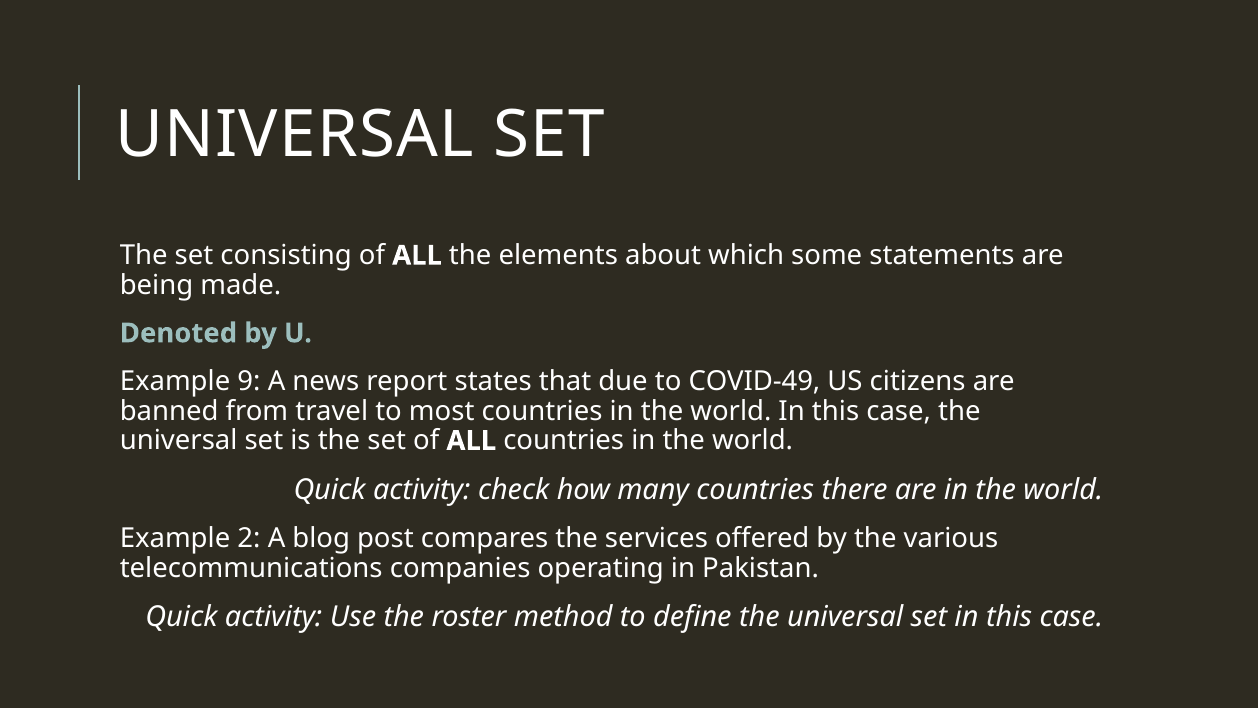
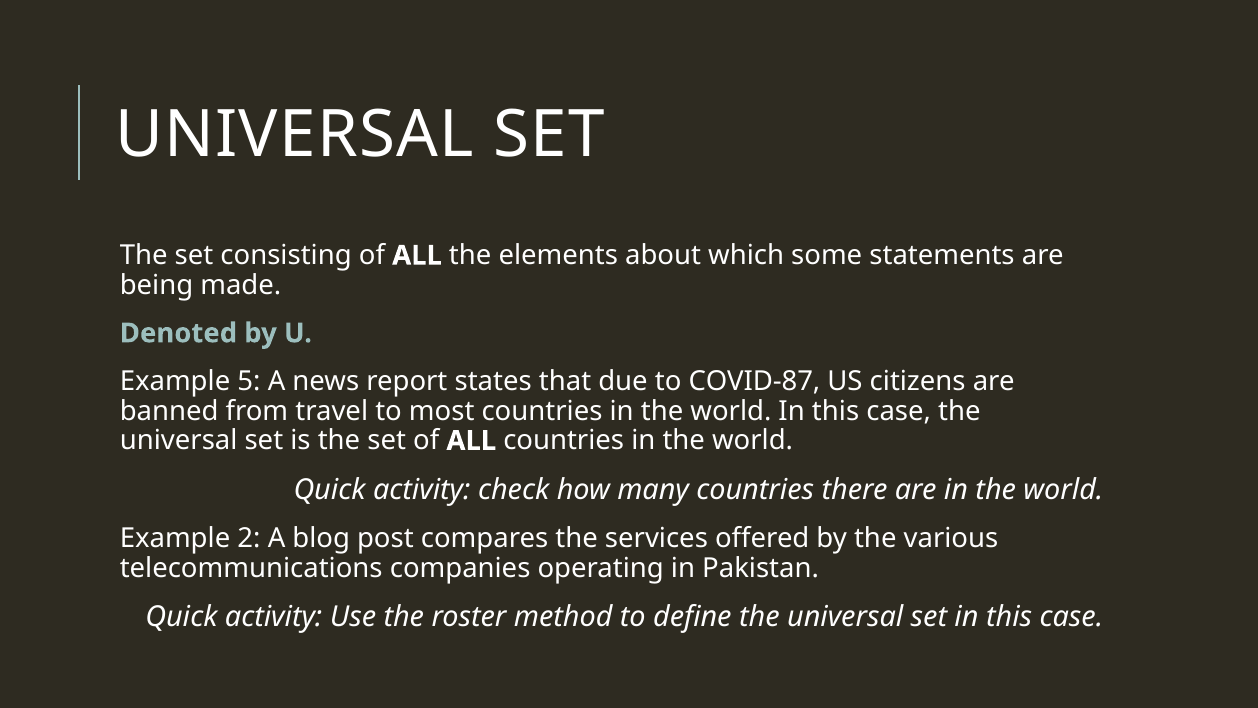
9: 9 -> 5 (249, 381)
COVID-49: COVID-49 -> COVID-87 (754, 381)
